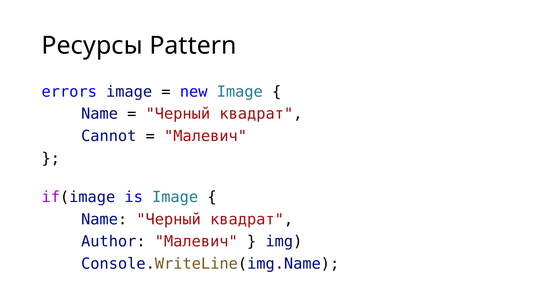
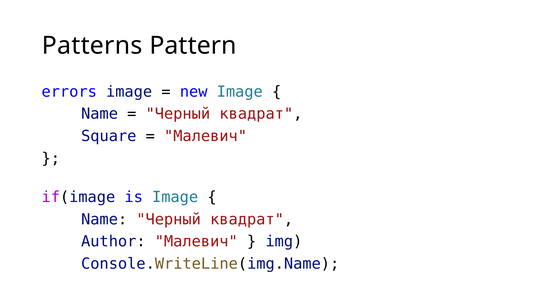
Ресурсы: Ресурсы -> Patterns (92, 46)
Cannot: Cannot -> Square (109, 136)
